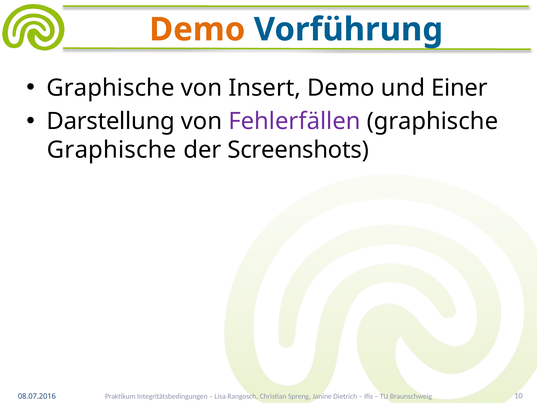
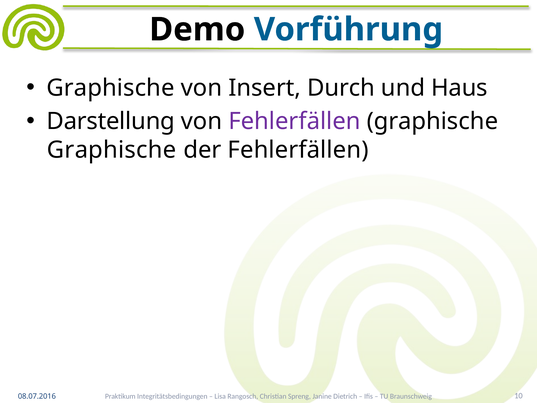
Demo colour: orange -> black (197, 30)
Insert Demo: Demo -> Durch (341, 88)
Einer: Einer -> Haus (459, 88)
der Screenshots: Screenshots -> Fehlerfällen (298, 150)
